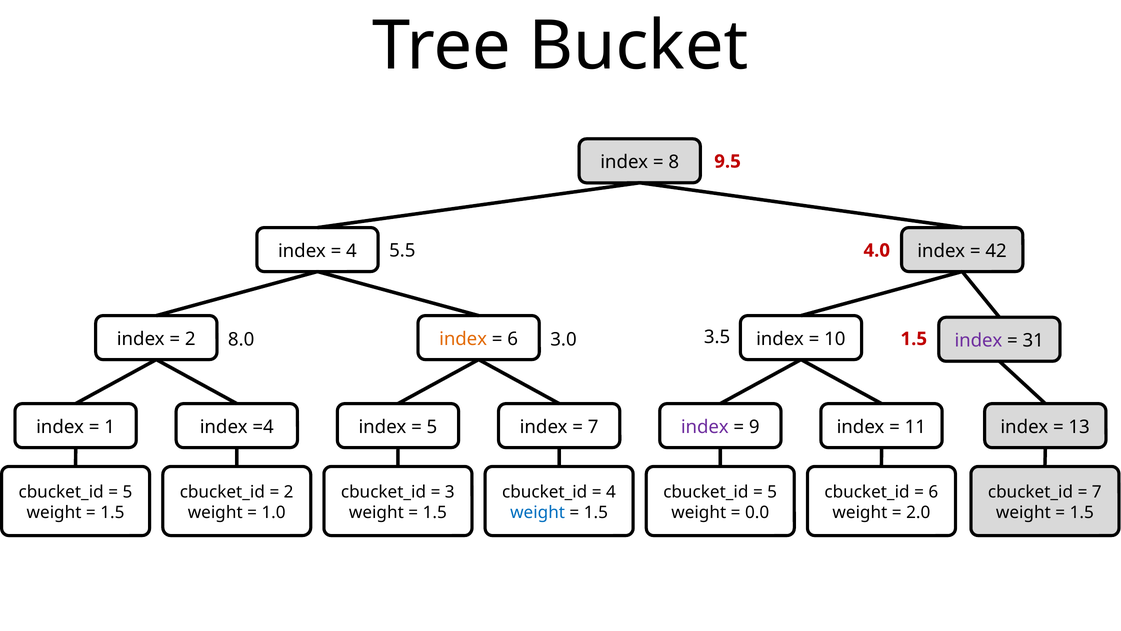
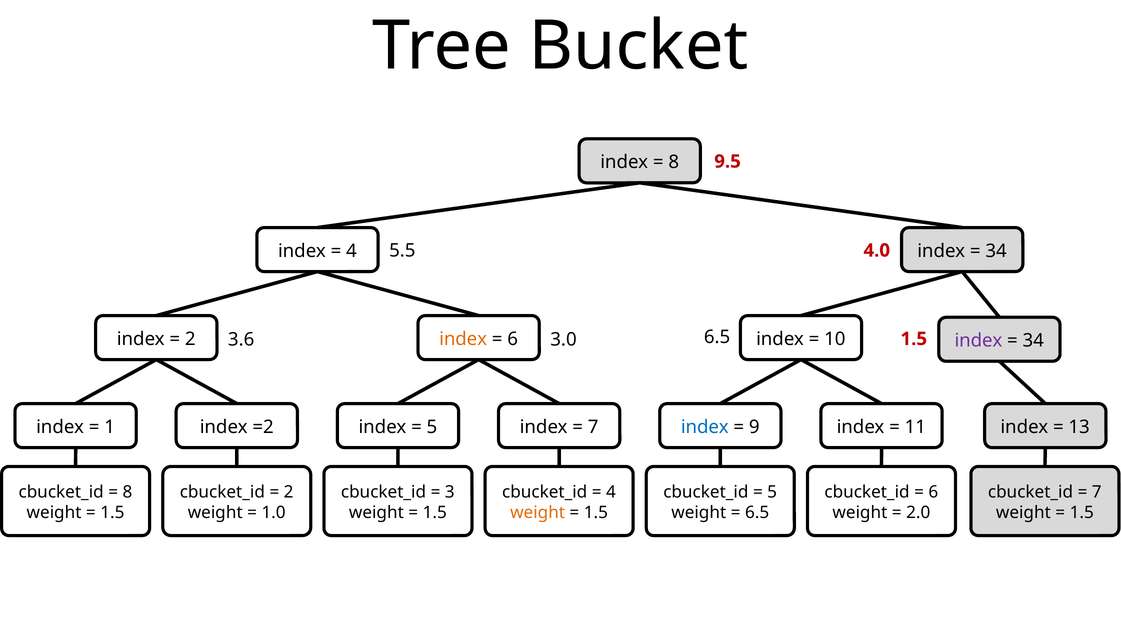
42: 42 -> 34 (996, 251)
3.5: 3.5 -> 6.5 (717, 337)
8.0: 8.0 -> 3.6 (241, 339)
31: 31 -> 34 (1033, 340)
=4: =4 -> =2 (263, 427)
index colour: purple -> blue (705, 427)
5: 5 -> 8 (127, 492)
weight colour: blue -> orange (538, 512)
0.0: 0.0 -> 6.5 (757, 512)
